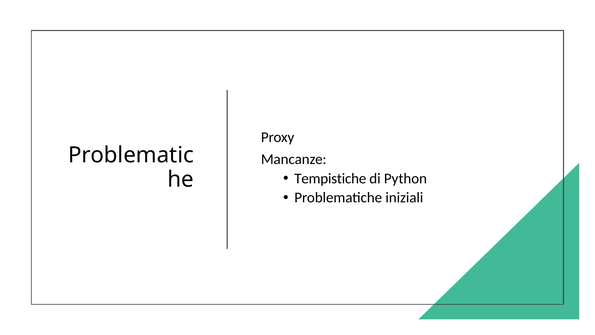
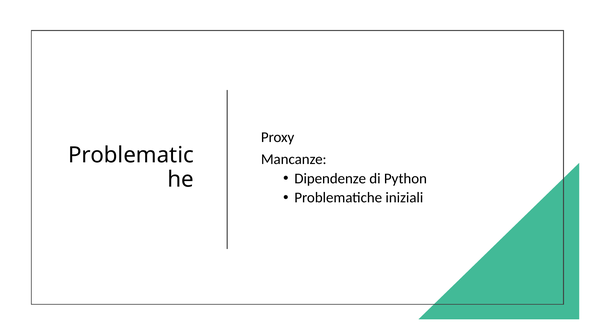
Tempistiche: Tempistiche -> Dipendenze (330, 178)
